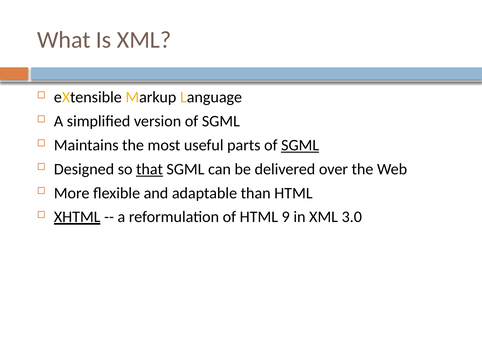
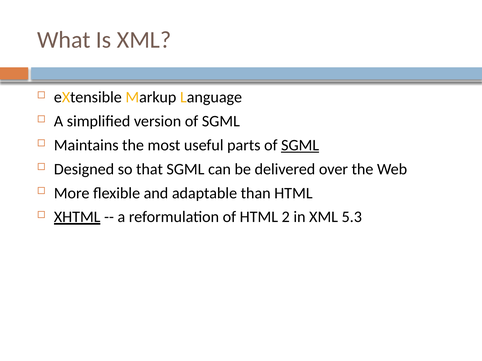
that underline: present -> none (150, 169)
9: 9 -> 2 (286, 217)
3.0: 3.0 -> 5.3 (352, 217)
